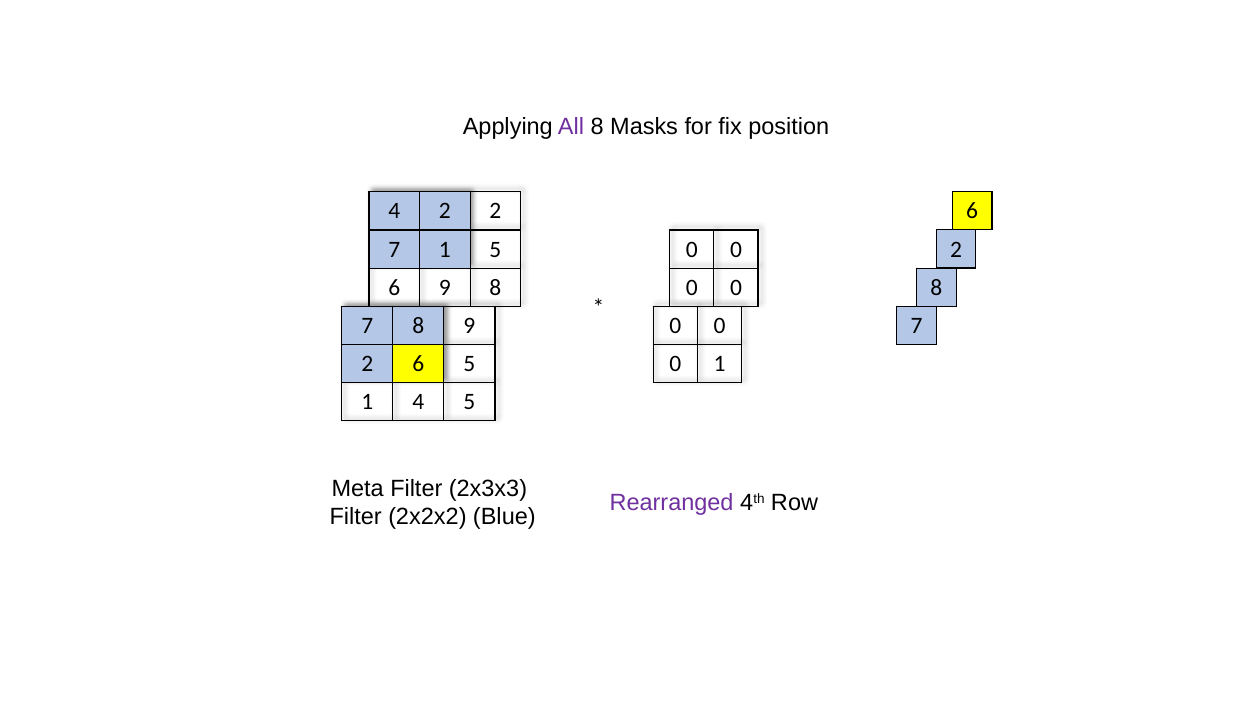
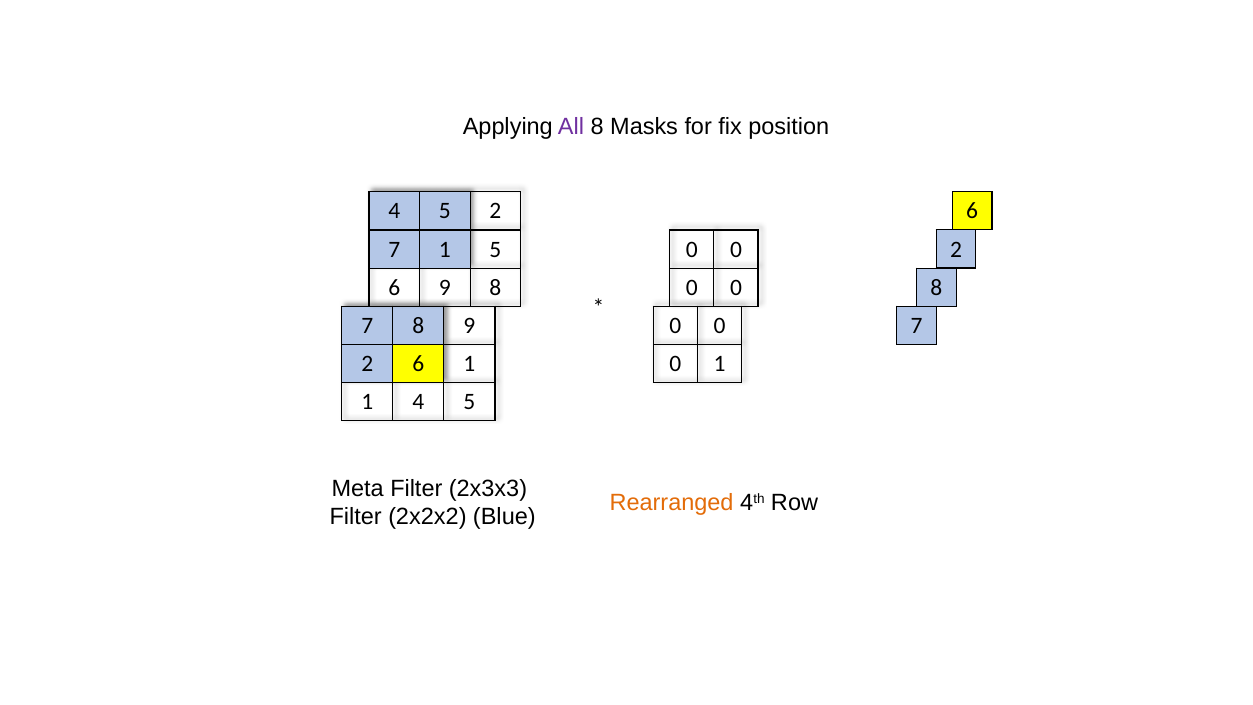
2: 2 -> 5 (445, 211)
6 5: 5 -> 1 (469, 364)
Rearranged colour: purple -> orange (672, 503)
